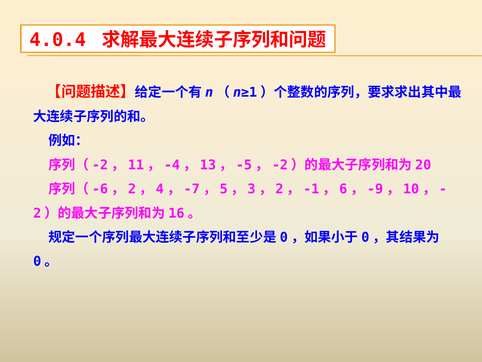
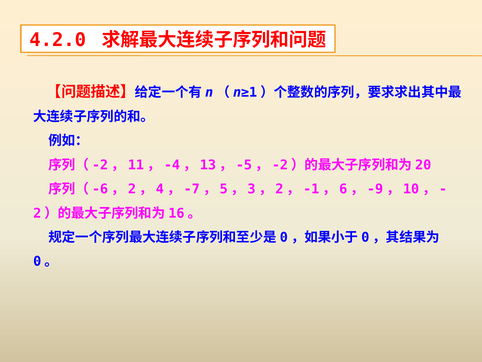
4.0.4: 4.0.4 -> 4.2.0 (58, 40)
